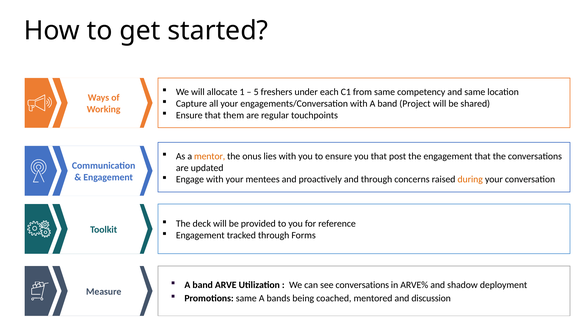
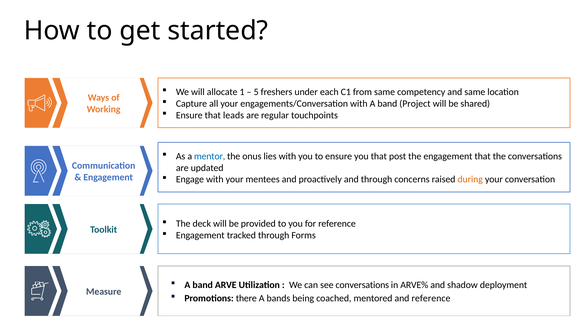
them: them -> leads (234, 115)
mentor colour: orange -> blue (210, 156)
Promotions same: same -> there (246, 298)
and discussion: discussion -> reference (431, 298)
